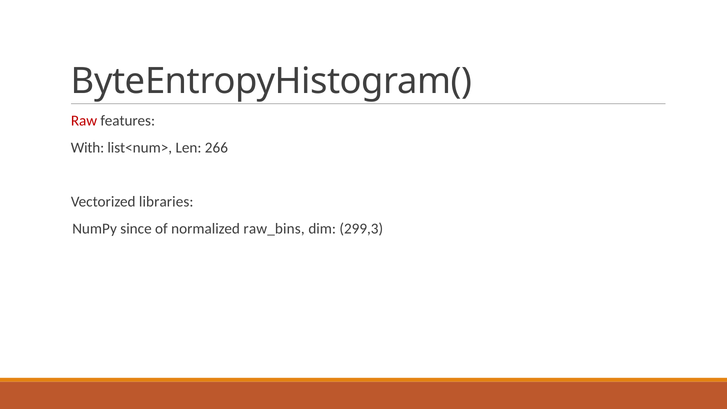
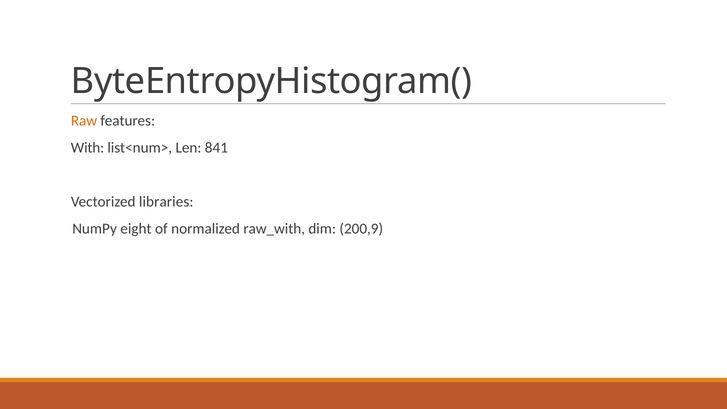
Raw colour: red -> orange (84, 121)
266: 266 -> 841 (216, 148)
since: since -> eight (136, 229)
raw_bins: raw_bins -> raw_with (274, 229)
299,3: 299,3 -> 200,9 (361, 229)
